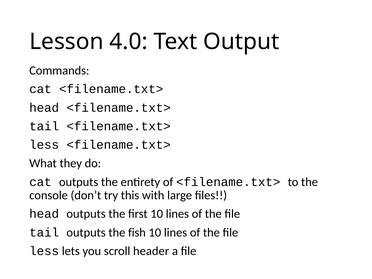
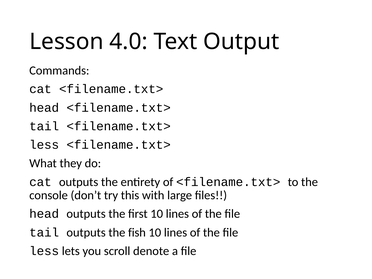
header: header -> denote (151, 251)
